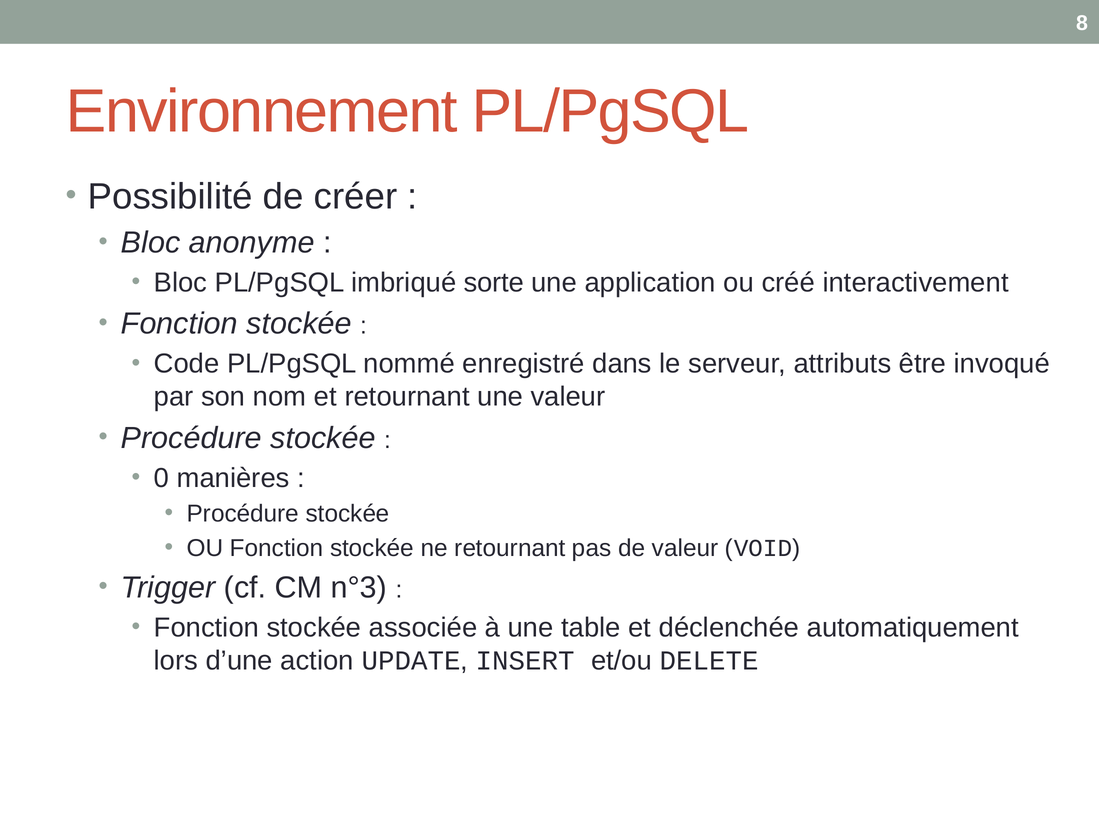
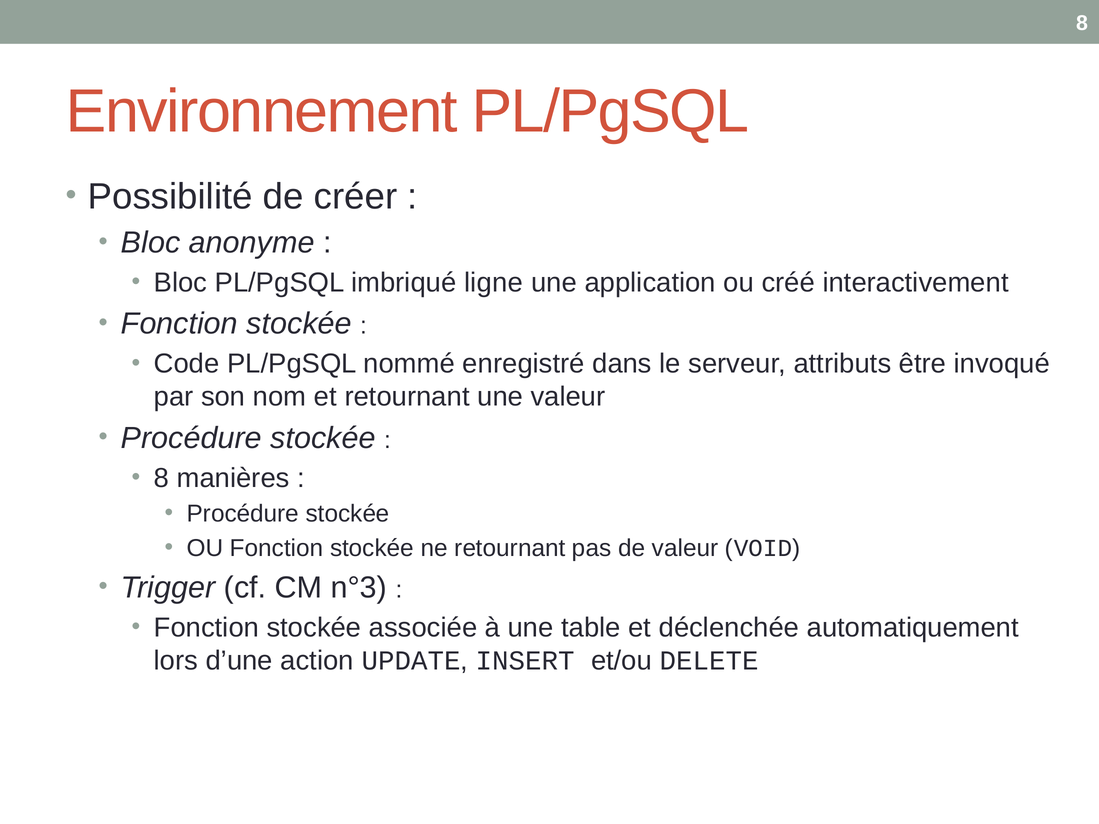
sorte: sorte -> ligne (494, 283)
0: 0 -> 8 (161, 478)
